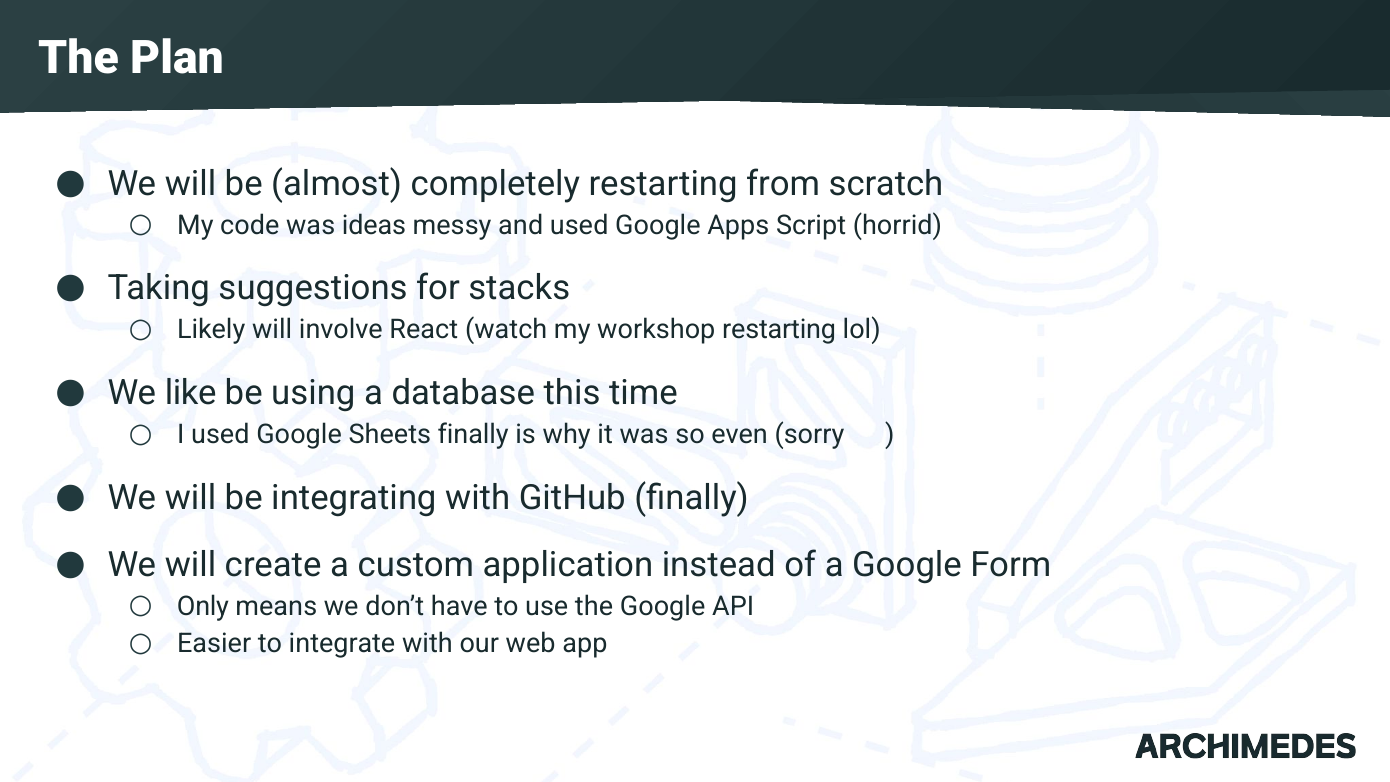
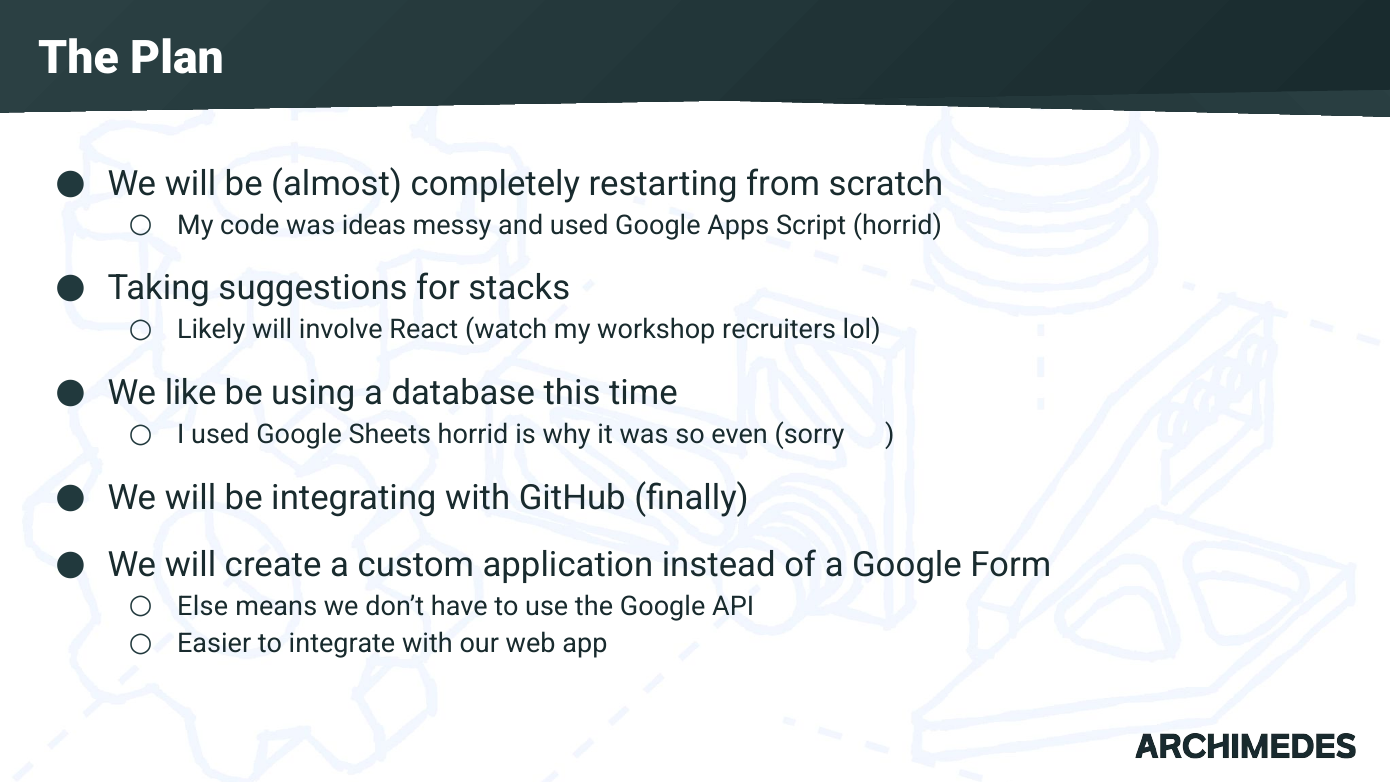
workshop restarting: restarting -> recruiters (779, 330)
Sheets finally: finally -> horrid (473, 435)
Only: Only -> Else (203, 606)
